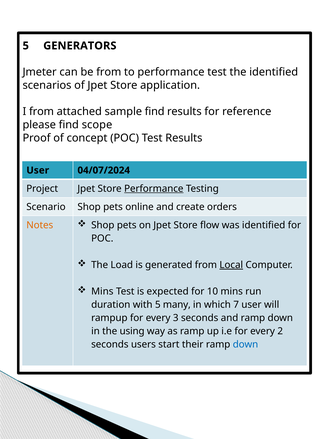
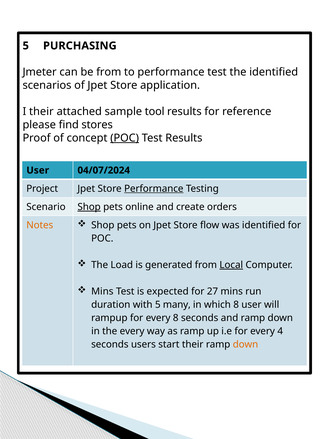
GENERATORS: GENERATORS -> PURCHASING (80, 46)
I from: from -> their (41, 112)
sample find: find -> tool (155, 112)
scope: scope -> stores (97, 125)
POC underline: none -> present (125, 138)
Shop underline: none -> present (89, 207)
10: 10 -> 27 (212, 291)
which 7: 7 -> 8 (236, 304)
every 3: 3 -> 8 (176, 318)
the using: using -> every (132, 331)
2: 2 -> 4 (280, 331)
down colour: blue -> orange (245, 344)
